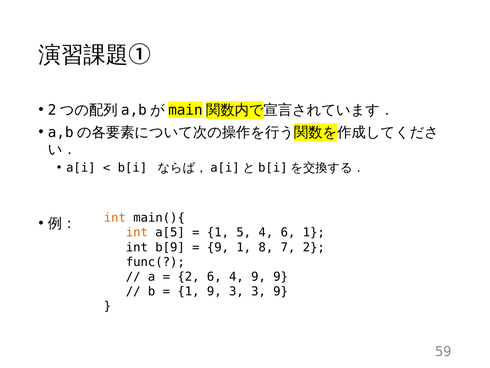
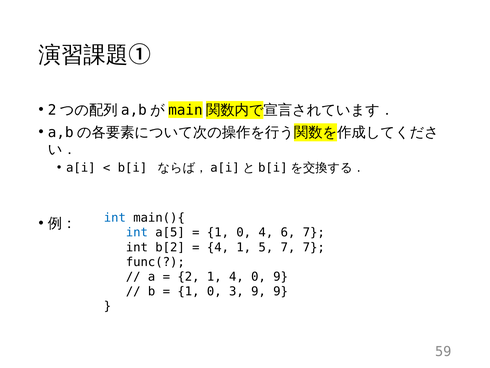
int colour: orange -> blue (115, 218)
int colour: orange -> blue (137, 232)
5: 5 -> 0 (244, 232)
6 1: 1 -> 7 (314, 232)
b[9: b[9 -> b[2 (170, 247)
9: 9 -> 4 (218, 247)
8: 8 -> 5 (266, 247)
7 2: 2 -> 7 (314, 247)
2 6: 6 -> 1 (214, 276)
4 9: 9 -> 0 (259, 276)
9: 9 -> 0 (214, 291)
3 3: 3 -> 9 (259, 291)
